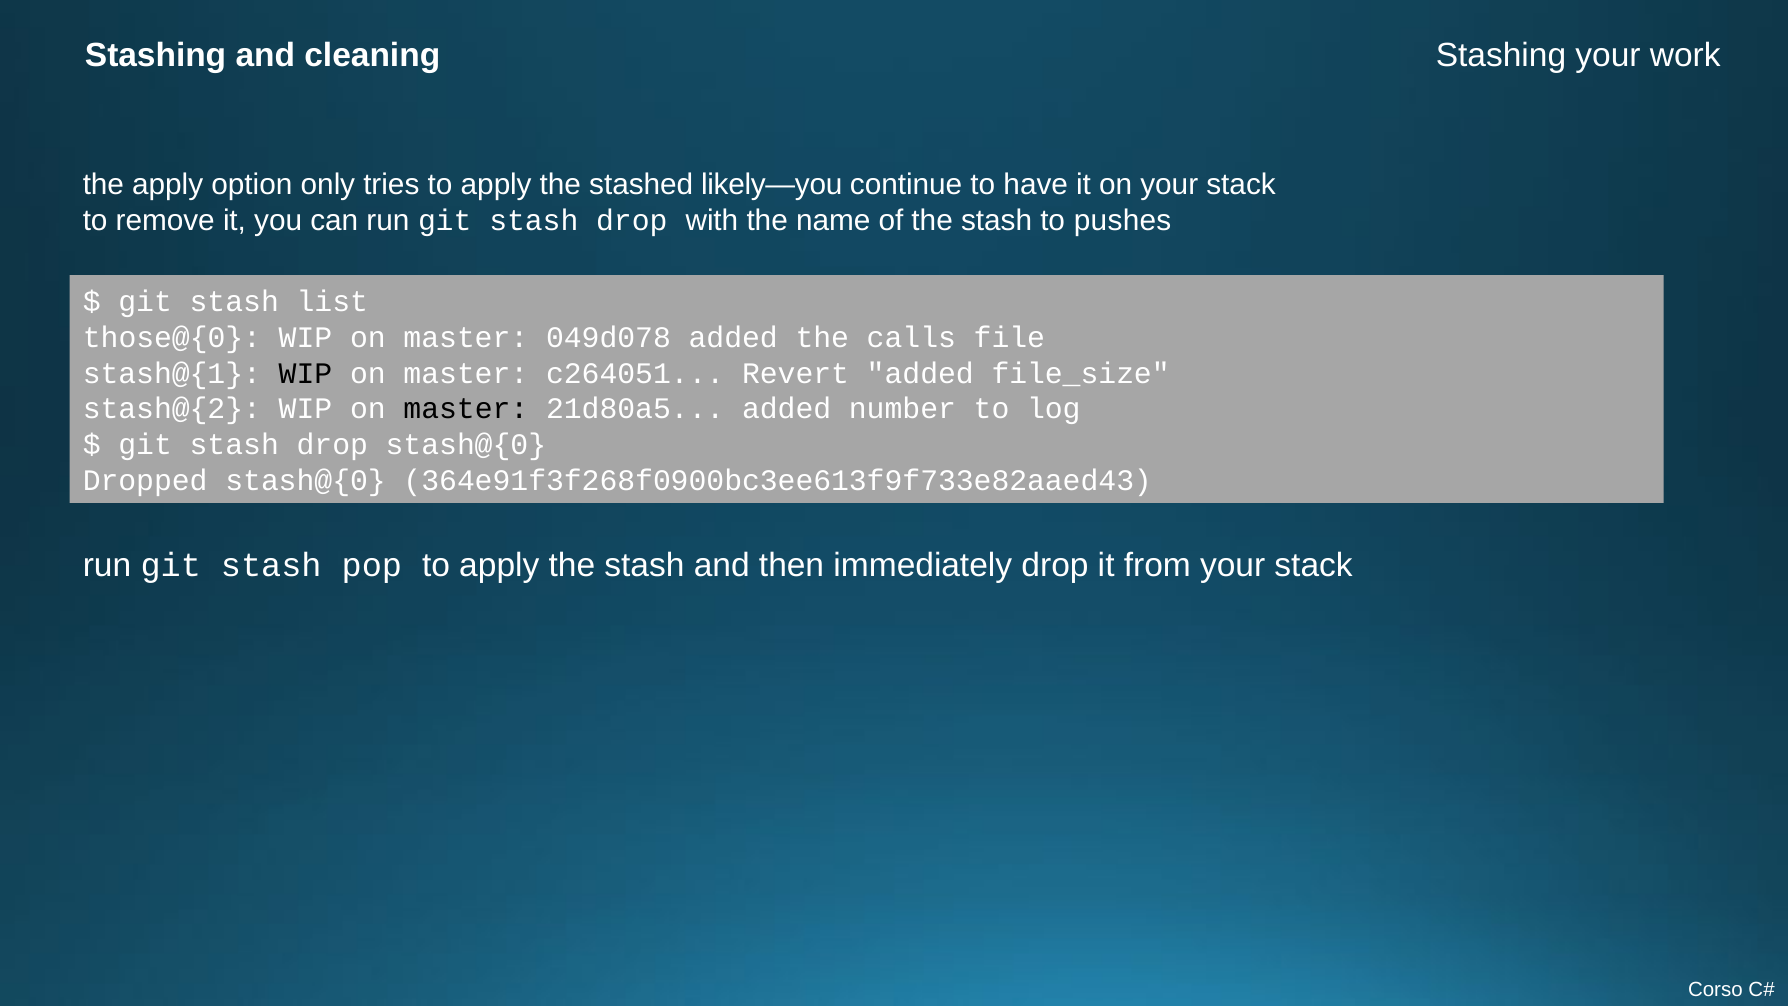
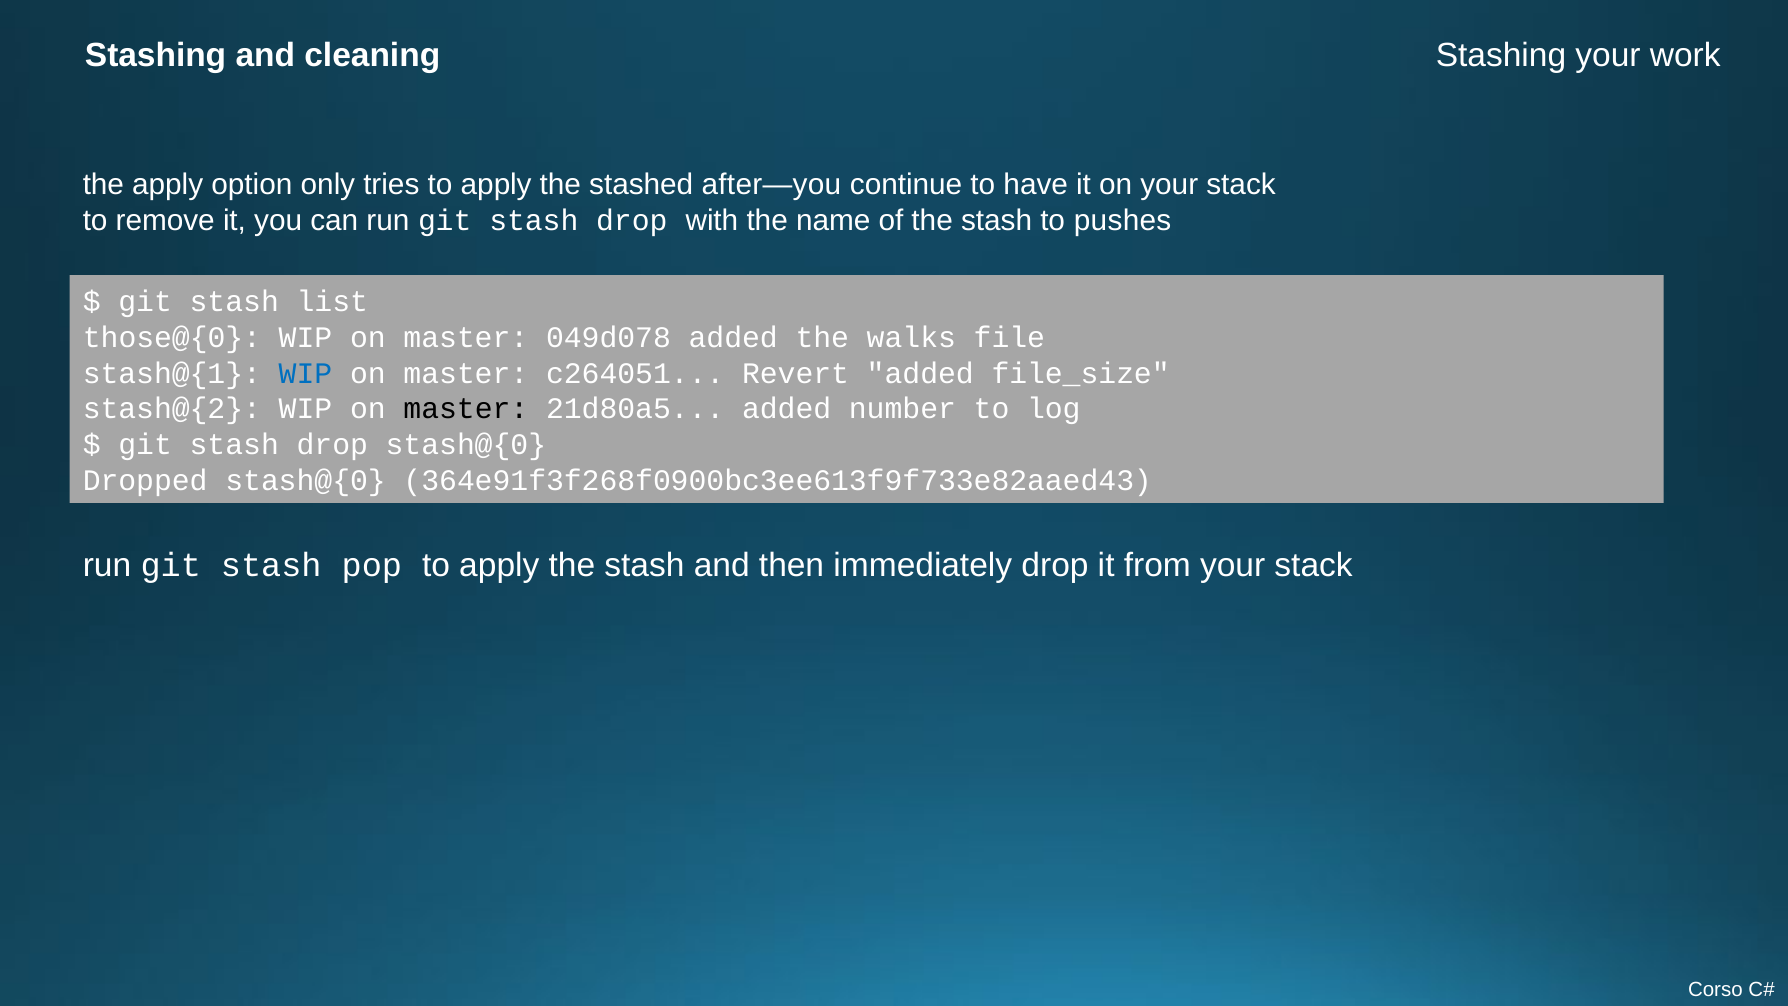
likely—you: likely—you -> after—you (771, 185)
calls: calls -> walks (911, 337)
WIP colour: black -> blue (306, 373)
